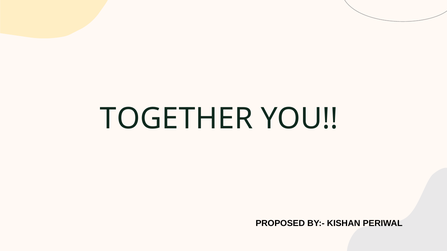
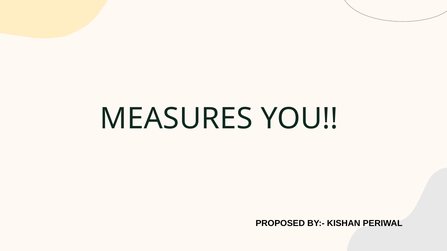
TOGETHER: TOGETHER -> MEASURES (176, 119)
